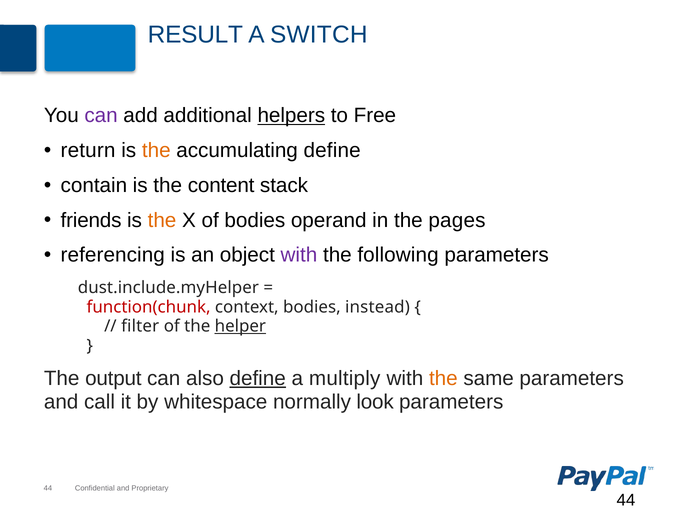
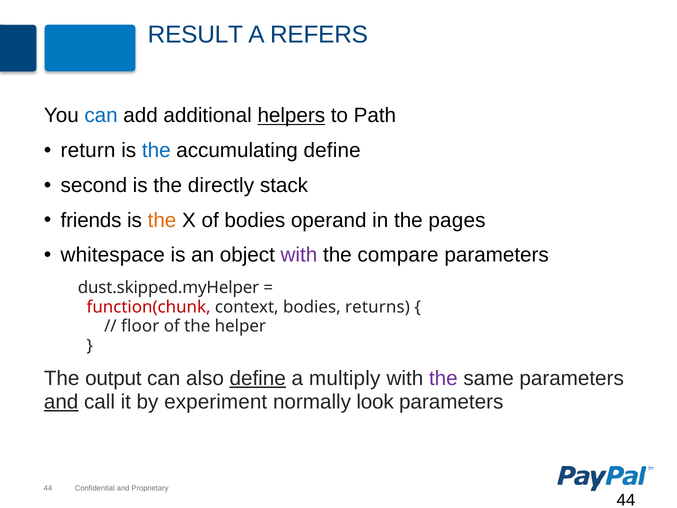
SWITCH: SWITCH -> REFERS (319, 35)
can colour: purple -> blue (101, 116)
Free: Free -> Path (375, 116)
the colour: orange -> blue (156, 150)
contain: contain -> second (94, 185)
content: content -> directly (221, 185)
referencing: referencing -> whitespace (113, 255)
following: following -> compare (398, 255)
dust.include.myHelper: dust.include.myHelper -> dust.skipped.myHelper (168, 288)
instead: instead -> returns (377, 307)
filter: filter -> floor (140, 326)
helper underline: present -> none (240, 326)
the colour: orange -> purple (443, 378)
and underline: none -> present (61, 402)
whitespace: whitespace -> experiment (216, 402)
